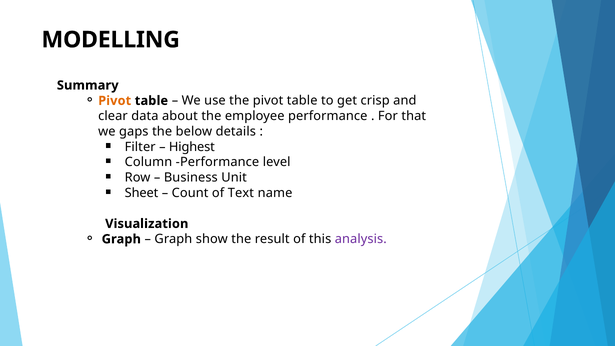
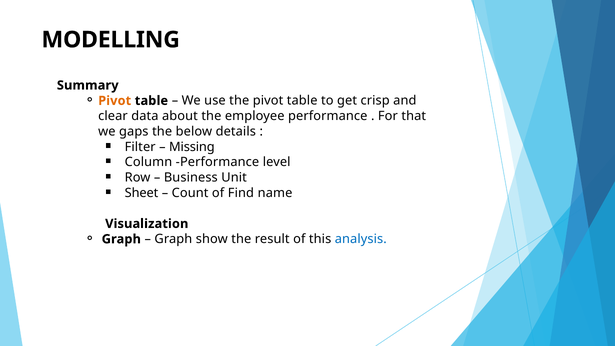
Highest: Highest -> Missing (192, 147)
Text: Text -> Find (241, 193)
analysis colour: purple -> blue (361, 239)
